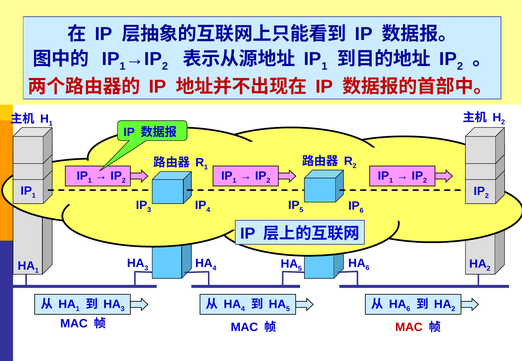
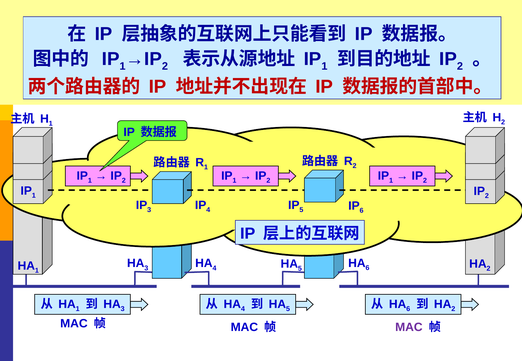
MAC colour: red -> purple (409, 328)
